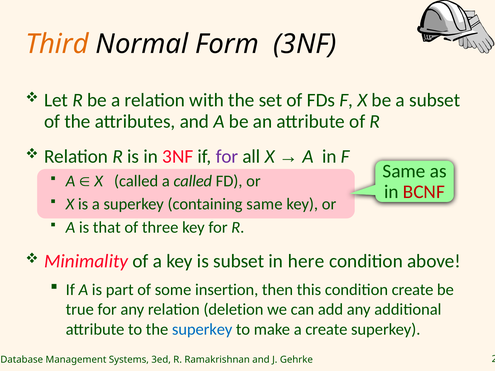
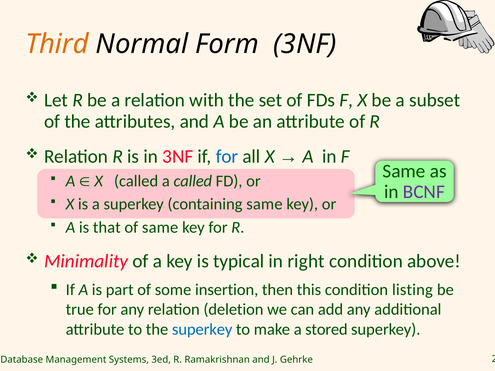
for colour: purple -> blue (227, 157)
BCNF colour: red -> purple (424, 192)
of three: three -> same (160, 227)
is subset: subset -> typical (239, 261)
here: here -> right (306, 261)
condition create: create -> listing (412, 290)
a create: create -> stored (326, 329)
